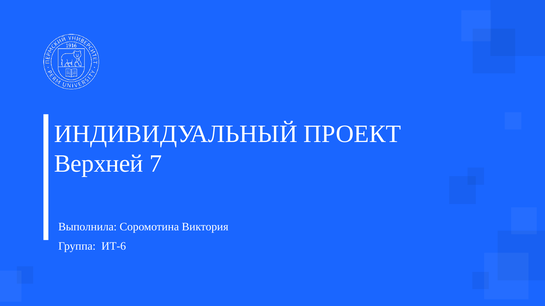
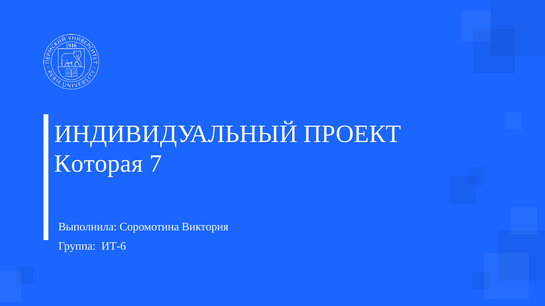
Верхней: Верхней -> Которая (99, 164)
